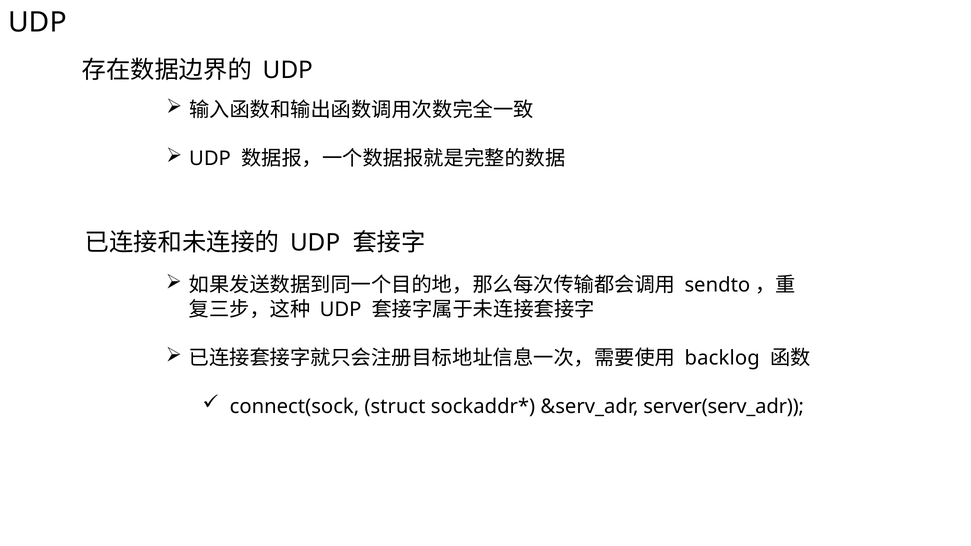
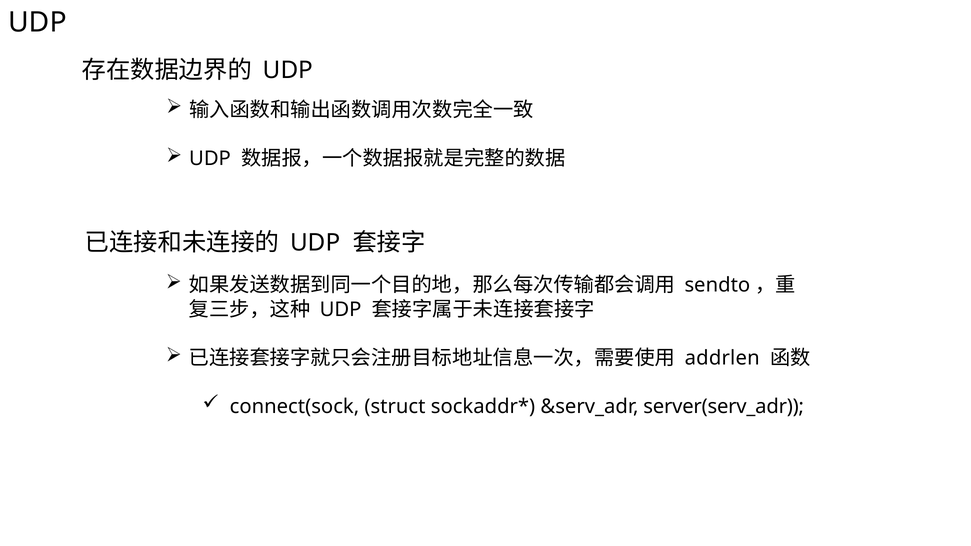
backlog: backlog -> addrlen (722, 358)
